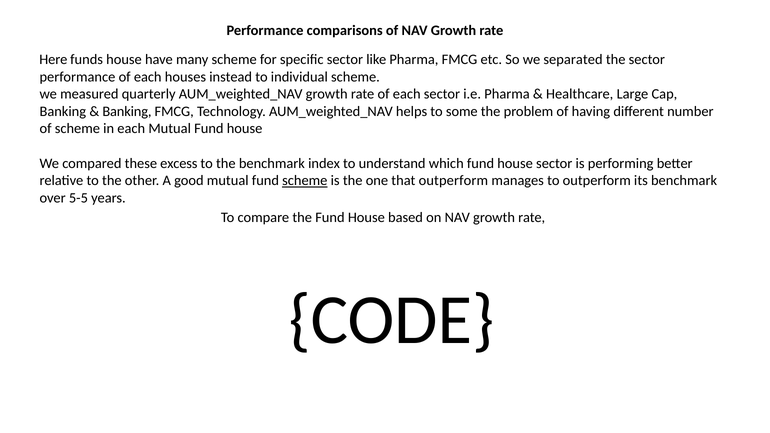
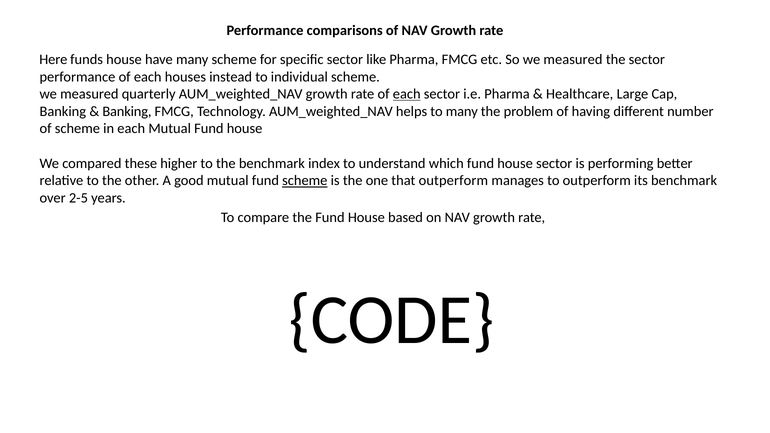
So we separated: separated -> measured (573, 59)
each underline: none -> present (407, 94)
to some: some -> many (462, 111)
excess: excess -> higher (179, 163)
5-5: 5-5 -> 2-5 (78, 198)
